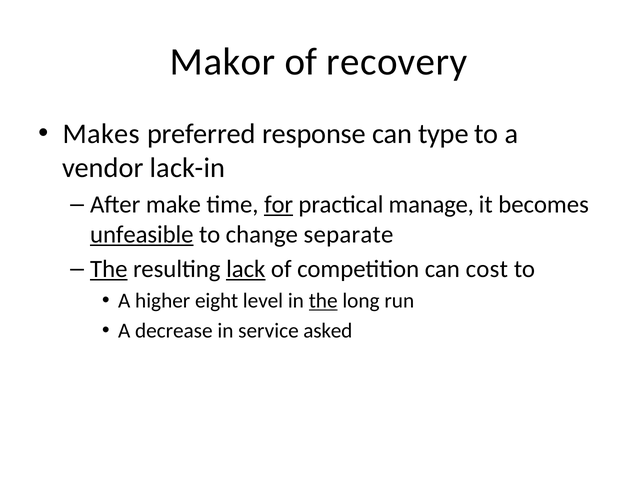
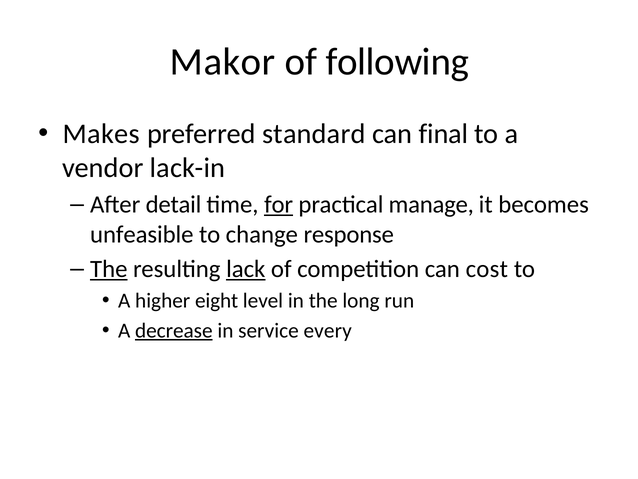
recovery: recovery -> following (397, 62)
response: response -> standard (314, 134)
type: type -> final (443, 134)
make: make -> detail (173, 205)
unfeasible underline: present -> none (142, 234)
separate: separate -> response (349, 234)
the underline: present -> none (323, 301)
decrease underline: none -> present (174, 330)
asked: asked -> every (328, 330)
